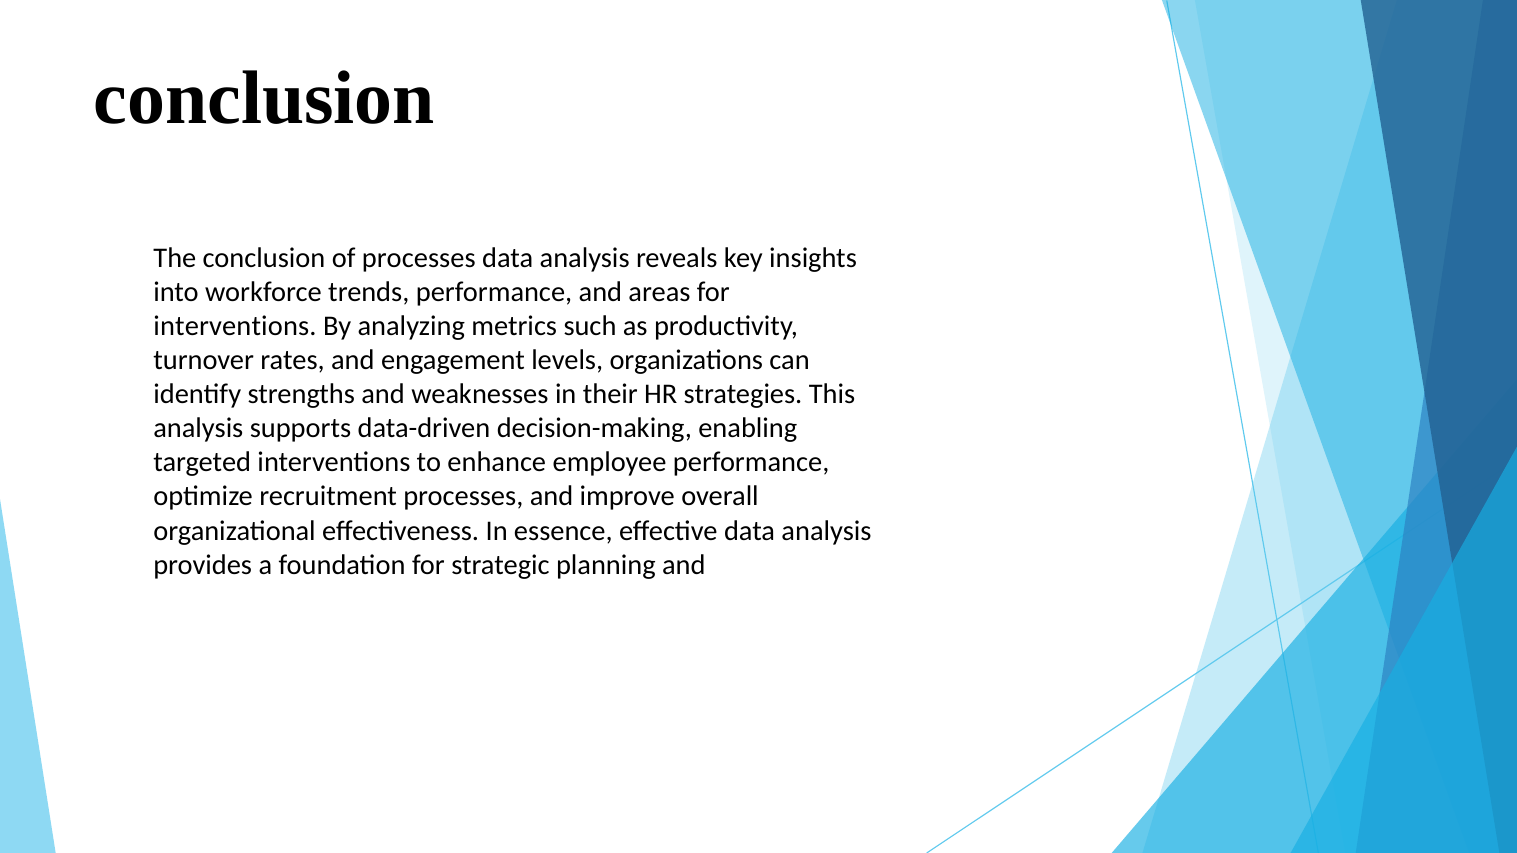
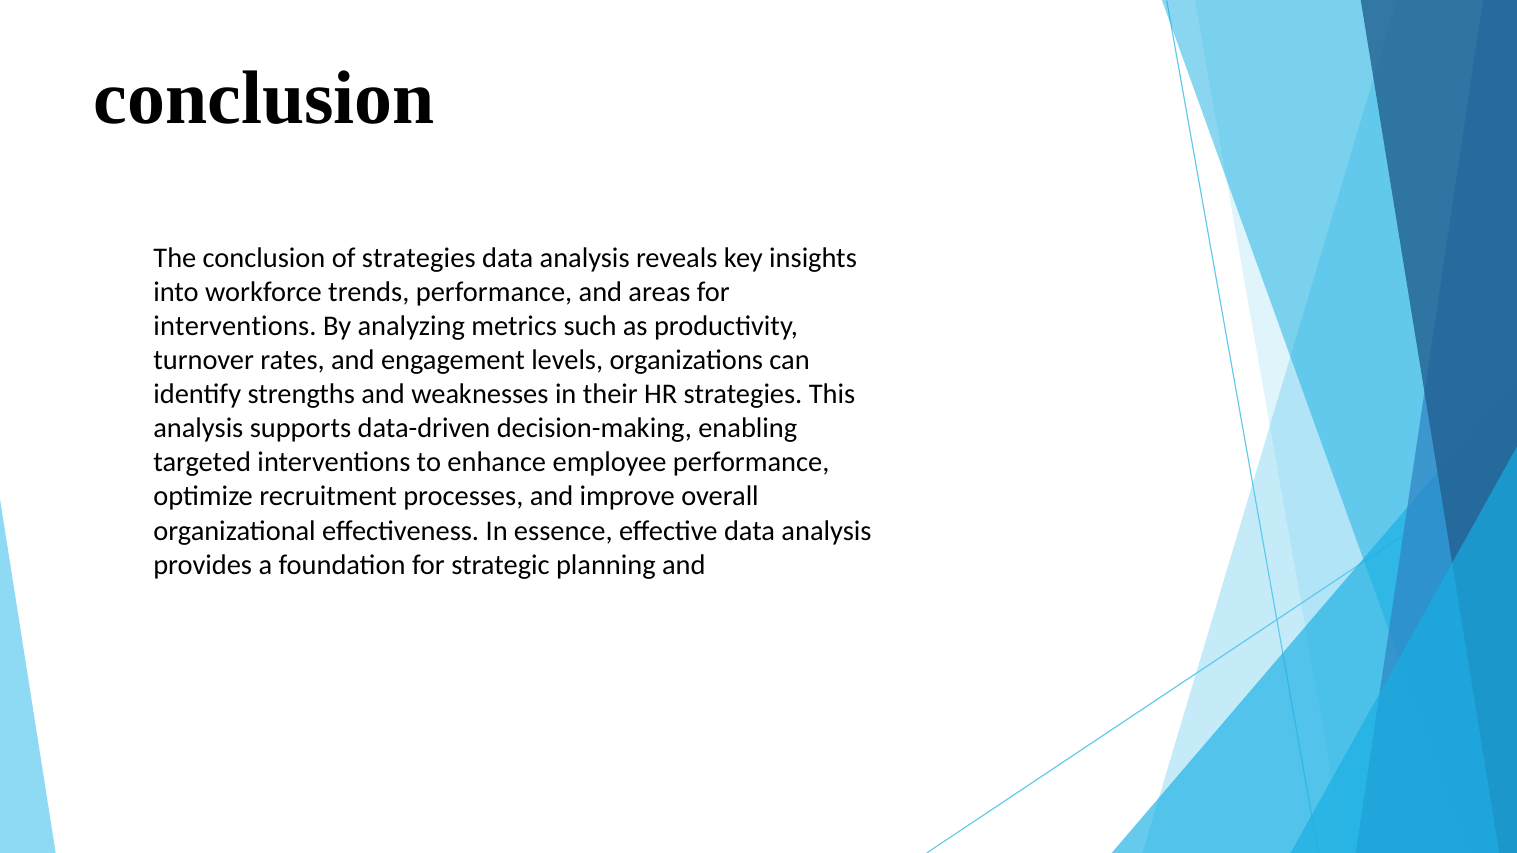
of processes: processes -> strategies (419, 258)
